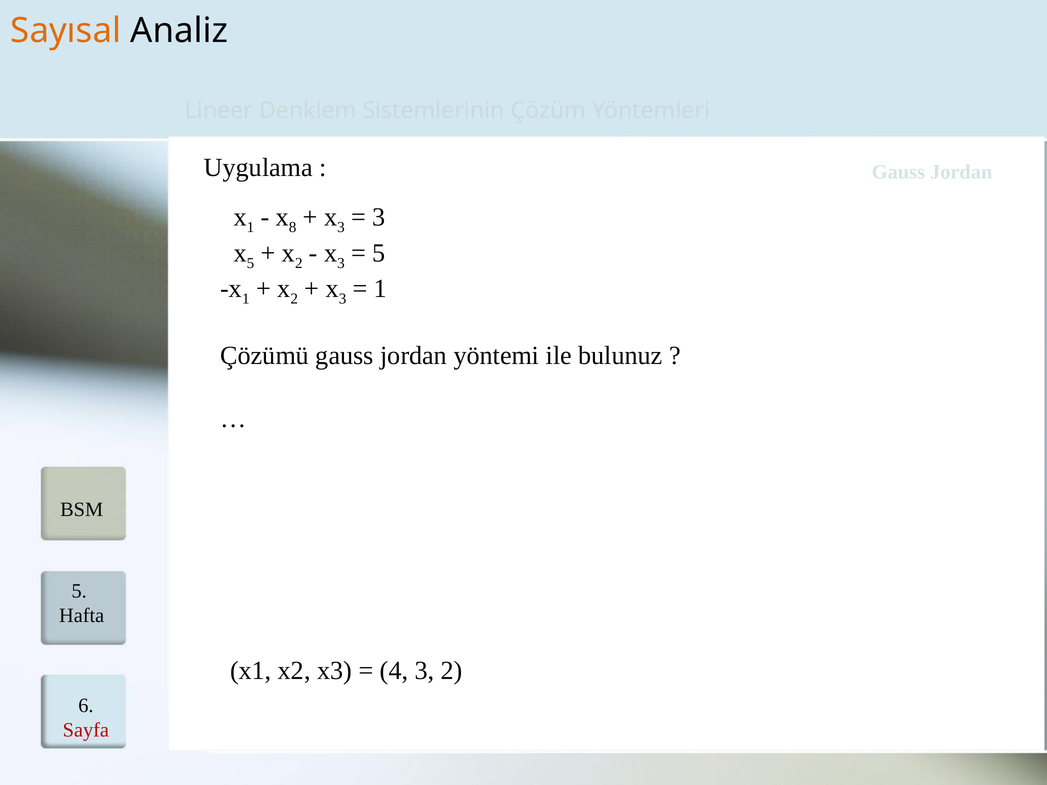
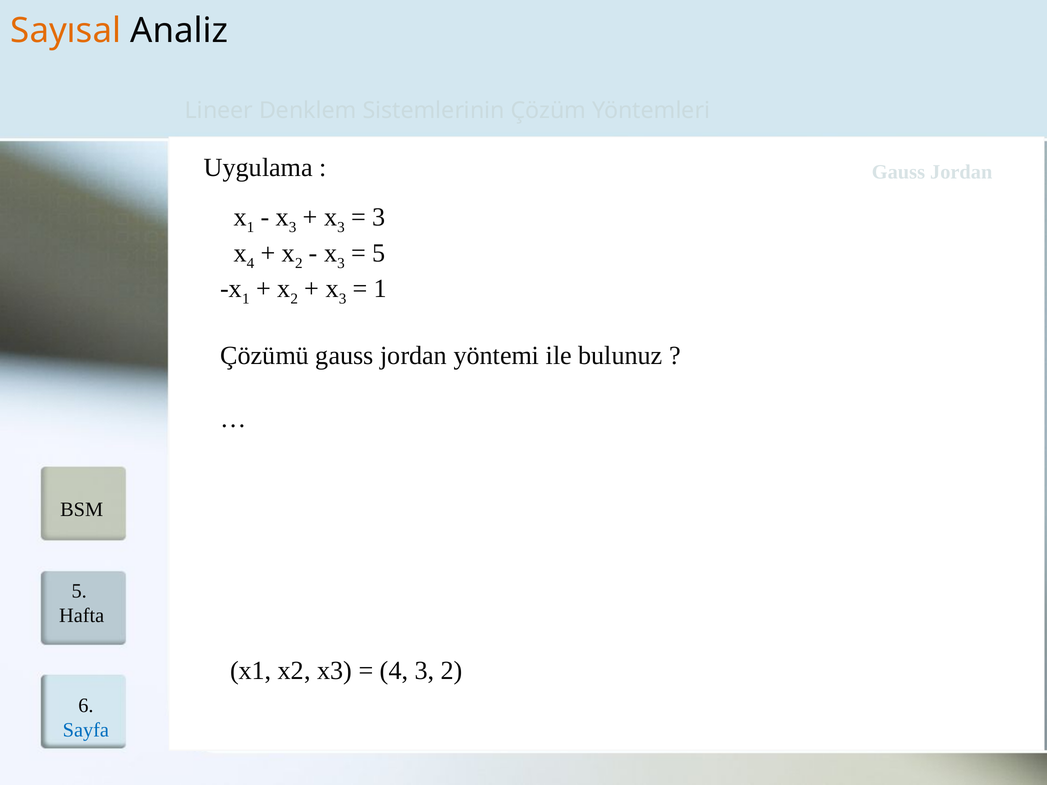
8: 8 -> 3 (293, 228)
5: 5 -> 4 (250, 263)
Sayfa colour: red -> blue (86, 730)
